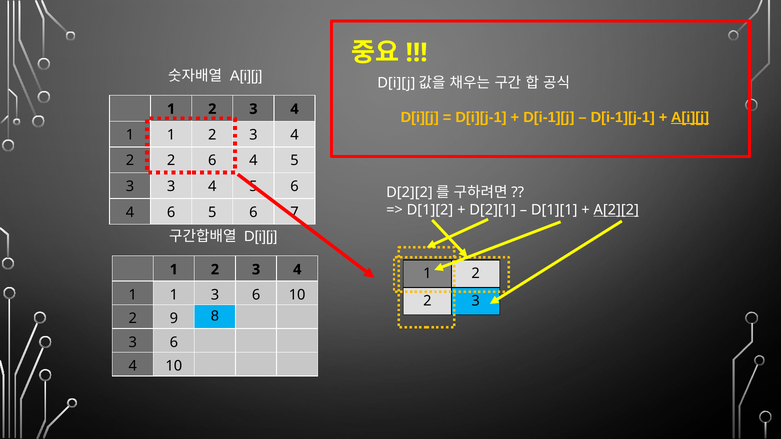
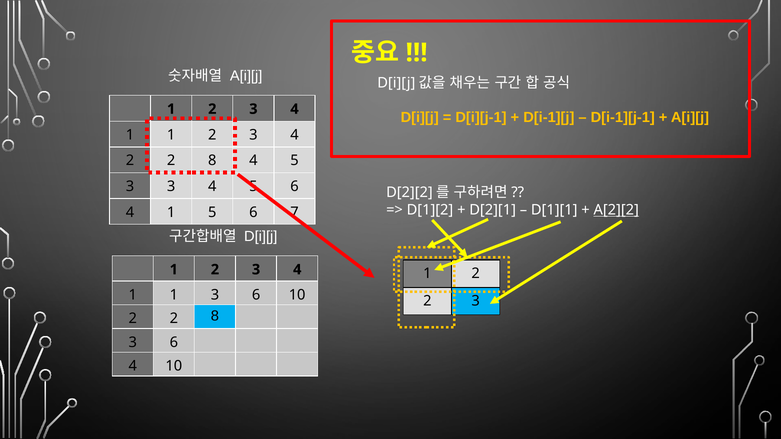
A[i][j underline: present -> none (690, 117)
6: 6 -> 8 (212, 161)
6: 6 -> 1 (171, 212)
9: 9 -> 2 (174, 319)
